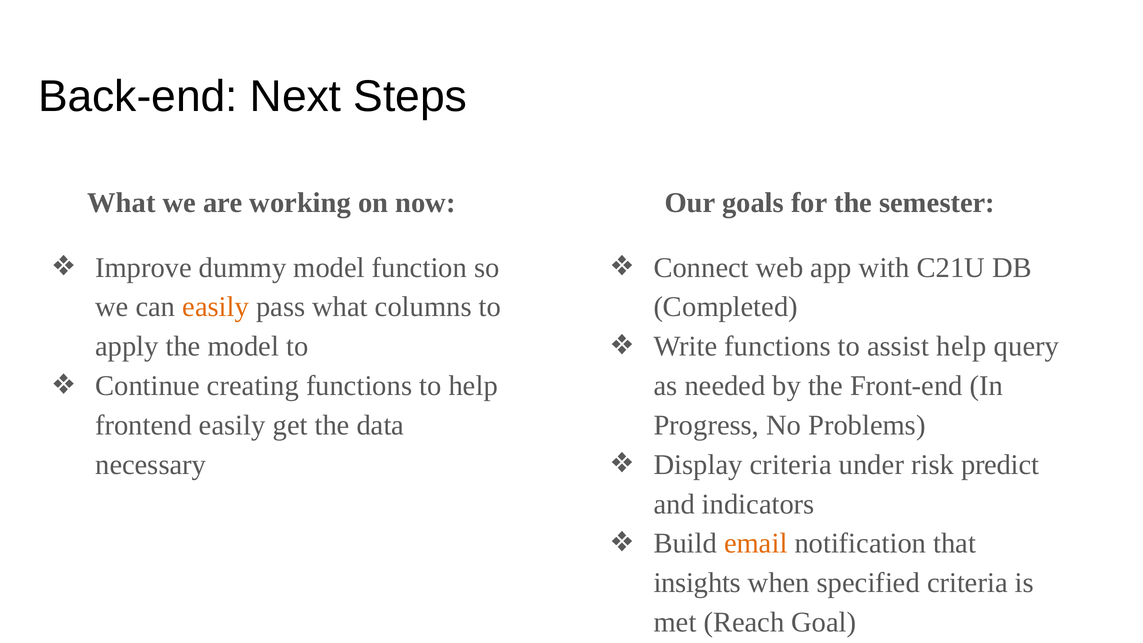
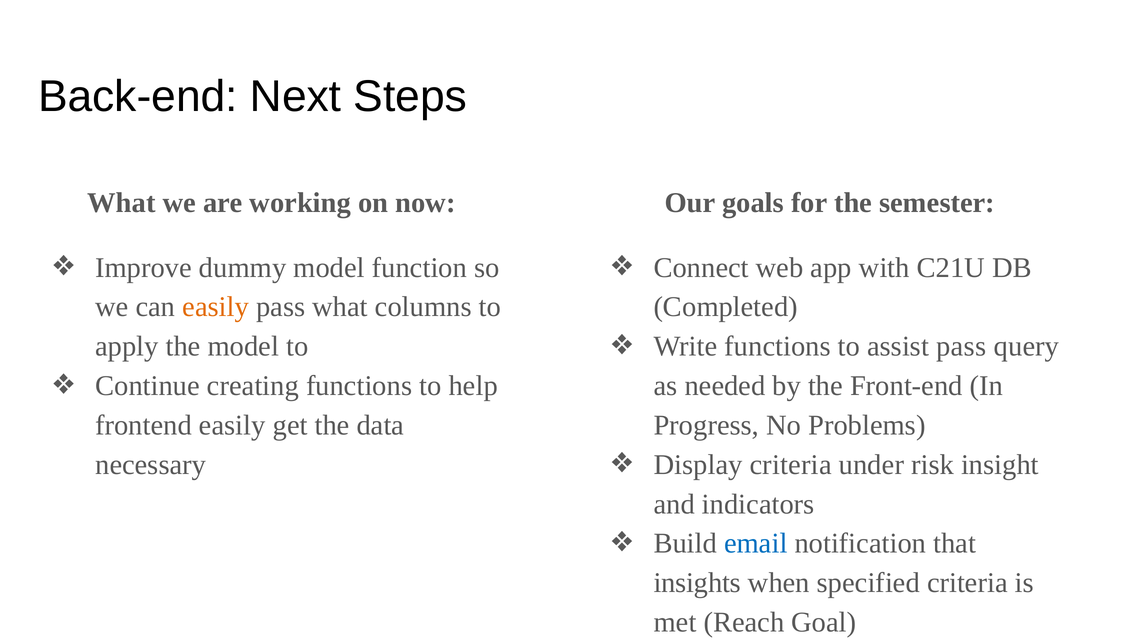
assist help: help -> pass (961, 346)
predict: predict -> insight (1000, 465)
email colour: orange -> blue (756, 544)
